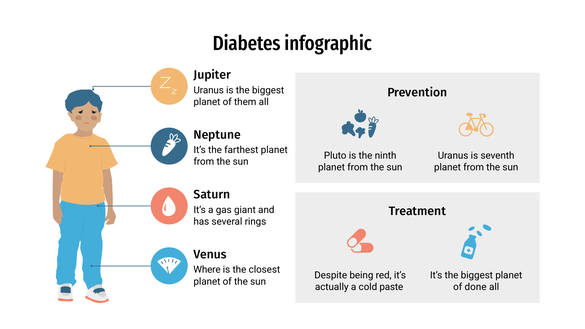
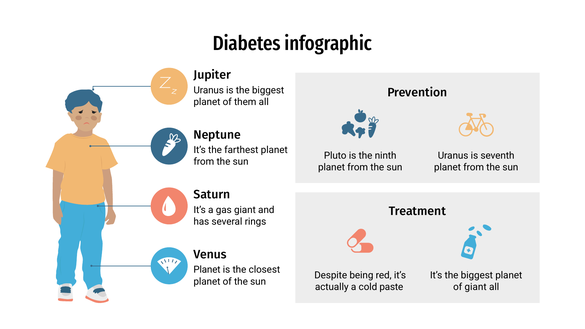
Where: Where -> Planet (207, 270)
of done: done -> giant (476, 287)
